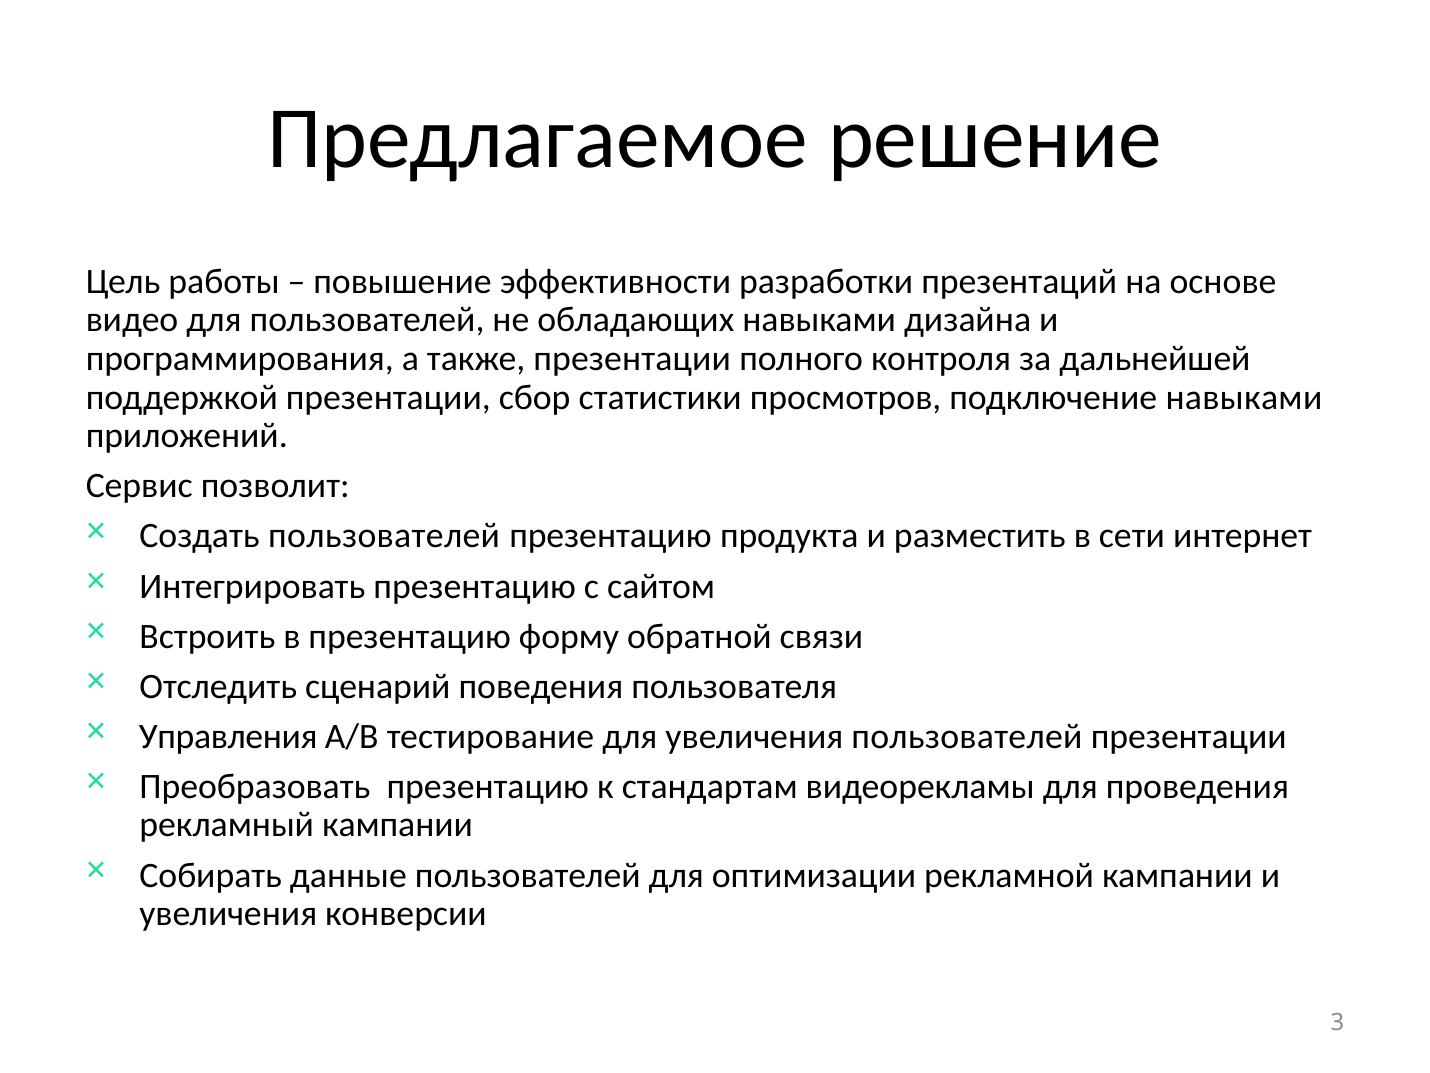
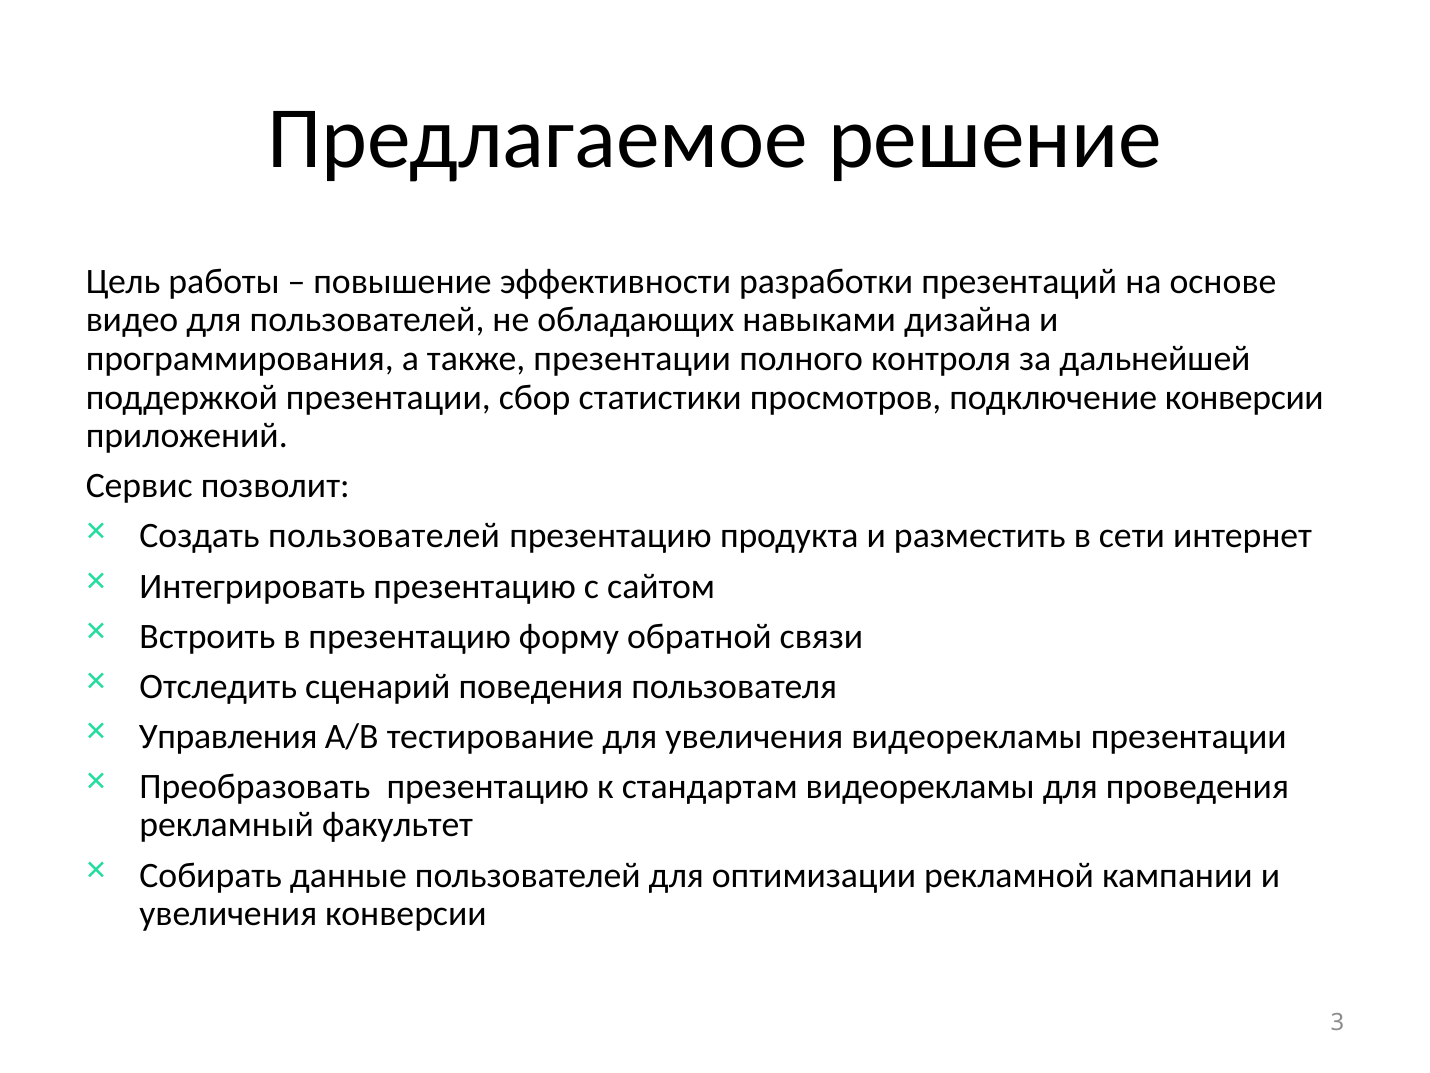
подключение навыками: навыками -> конверсии (1244, 397)
увеличения пользователей: пользователей -> видеорекламы (967, 736)
рекламный кампании: кампании -> факультет (398, 825)
